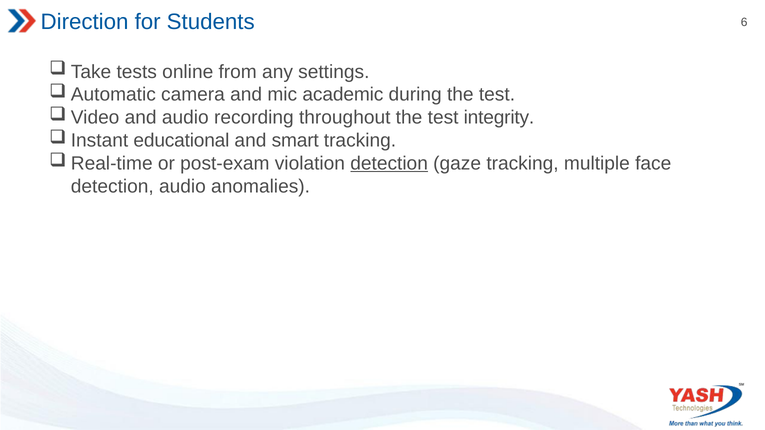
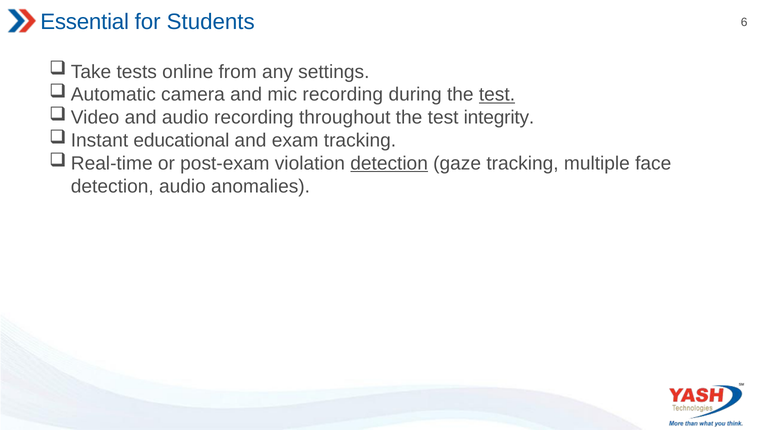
Direction: Direction -> Essential (85, 22)
mic academic: academic -> recording (343, 95)
test underline: none -> present (497, 95)
smart: smart -> exam (295, 141)
